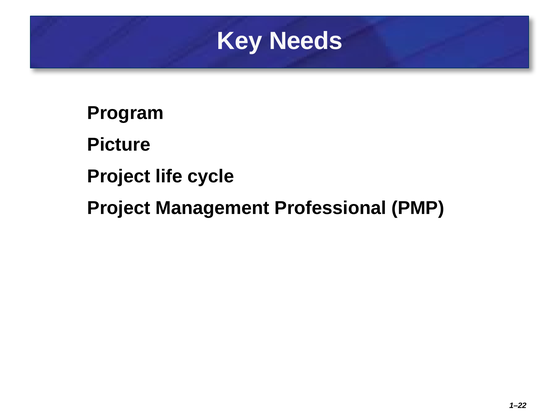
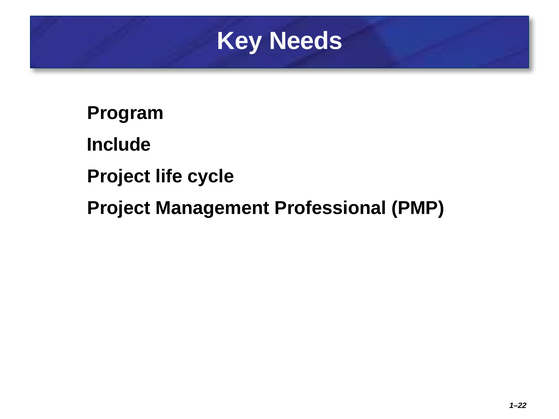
Picture: Picture -> Include (119, 145)
